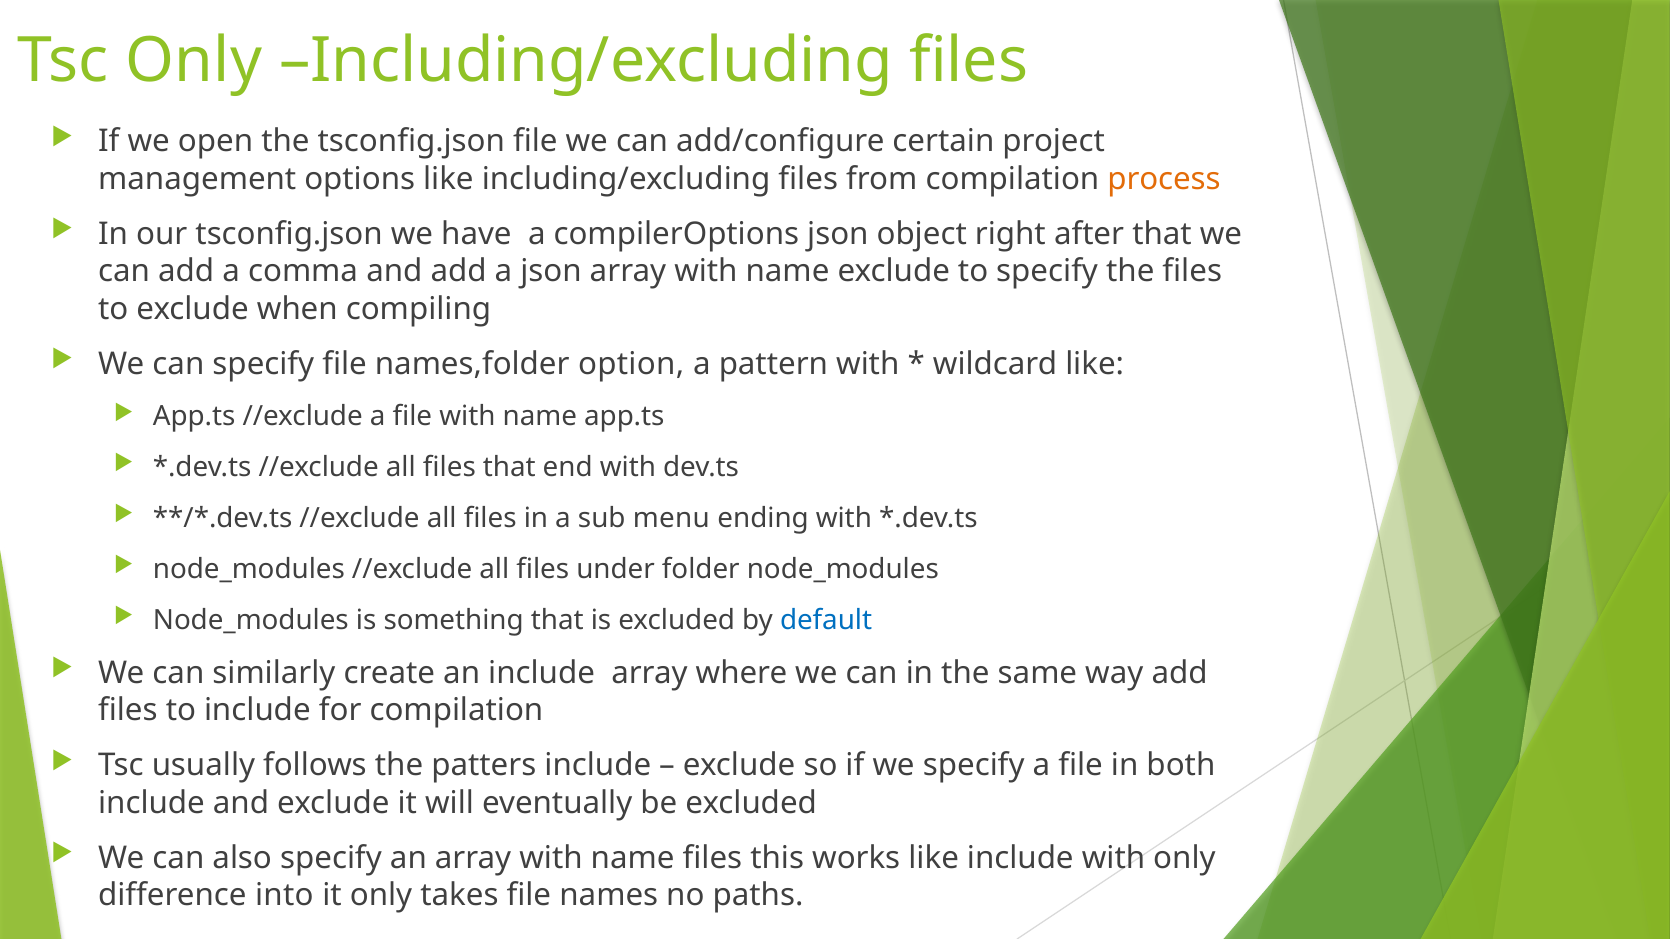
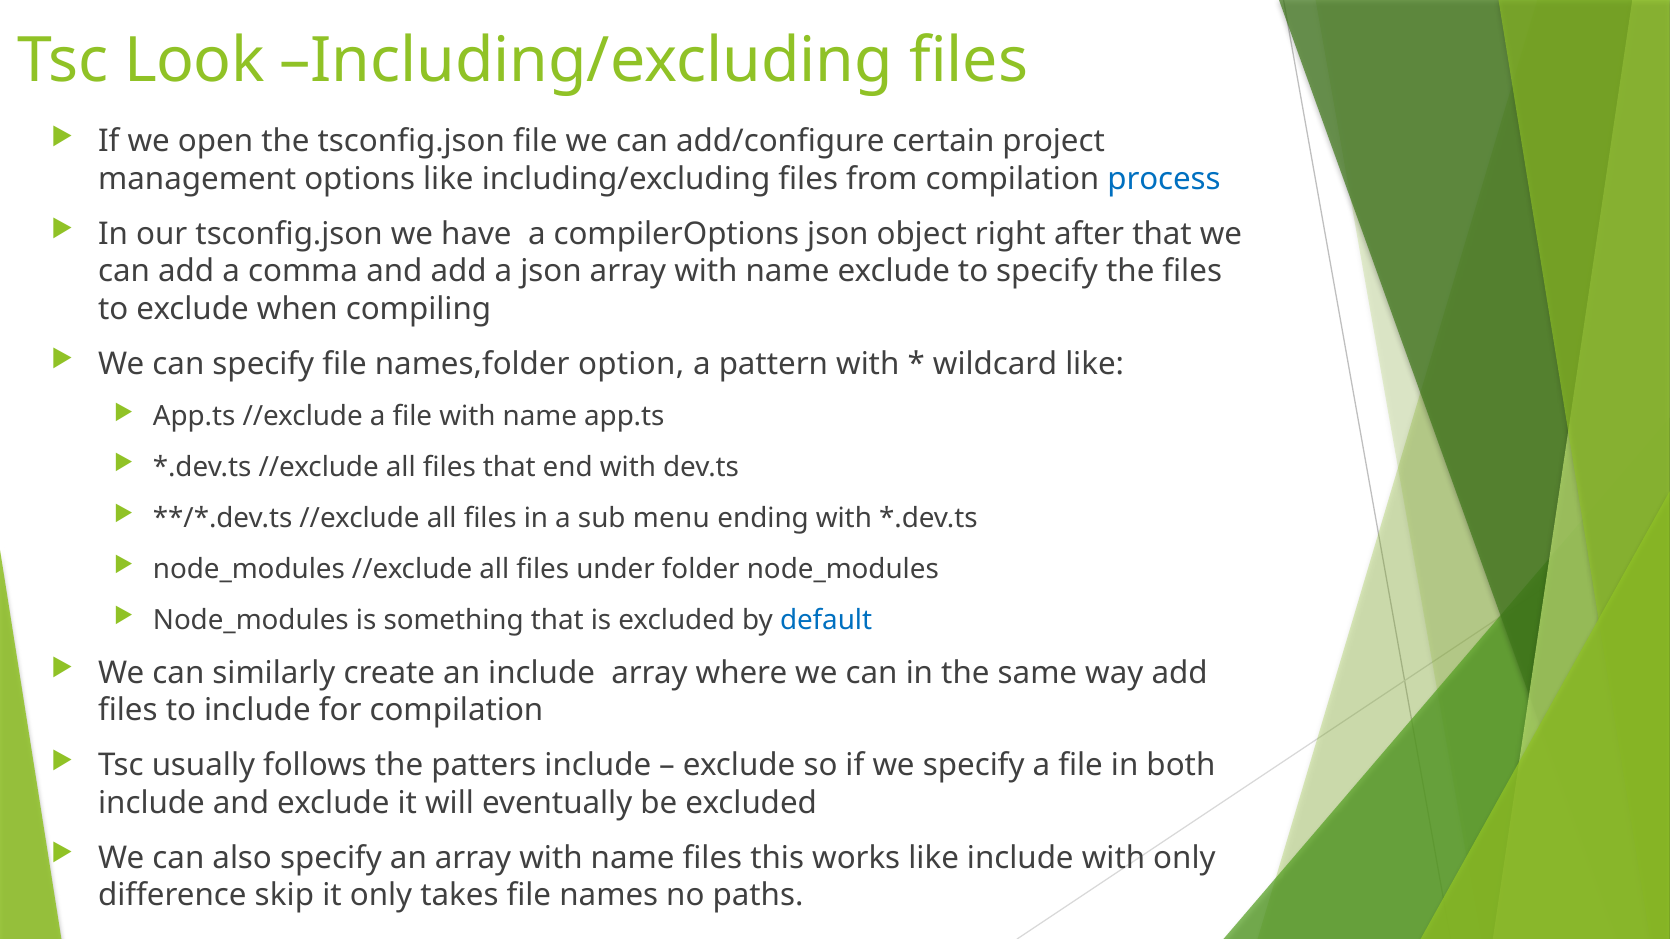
Tsc Only: Only -> Look (194, 61)
process colour: orange -> blue (1164, 179)
into: into -> skip (284, 896)
